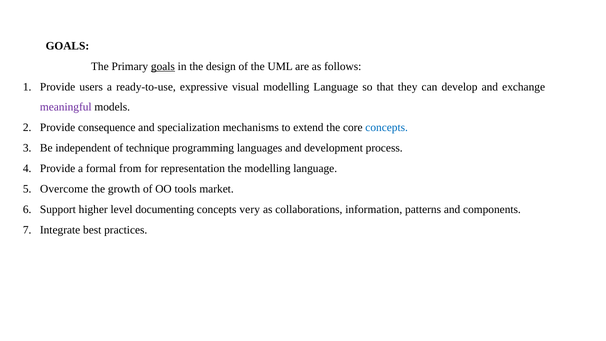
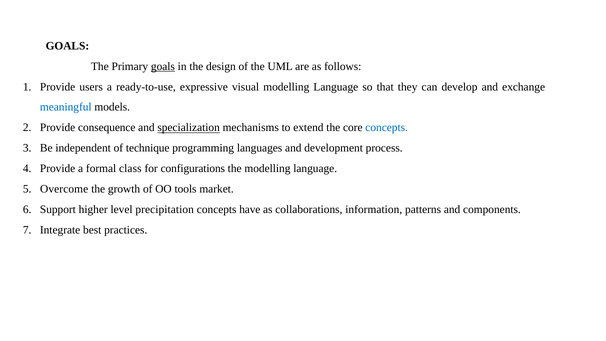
meaningful colour: purple -> blue (66, 107)
specialization underline: none -> present (189, 128)
from: from -> class (130, 169)
representation: representation -> configurations (193, 169)
documenting: documenting -> precipitation (165, 209)
very: very -> have (250, 209)
